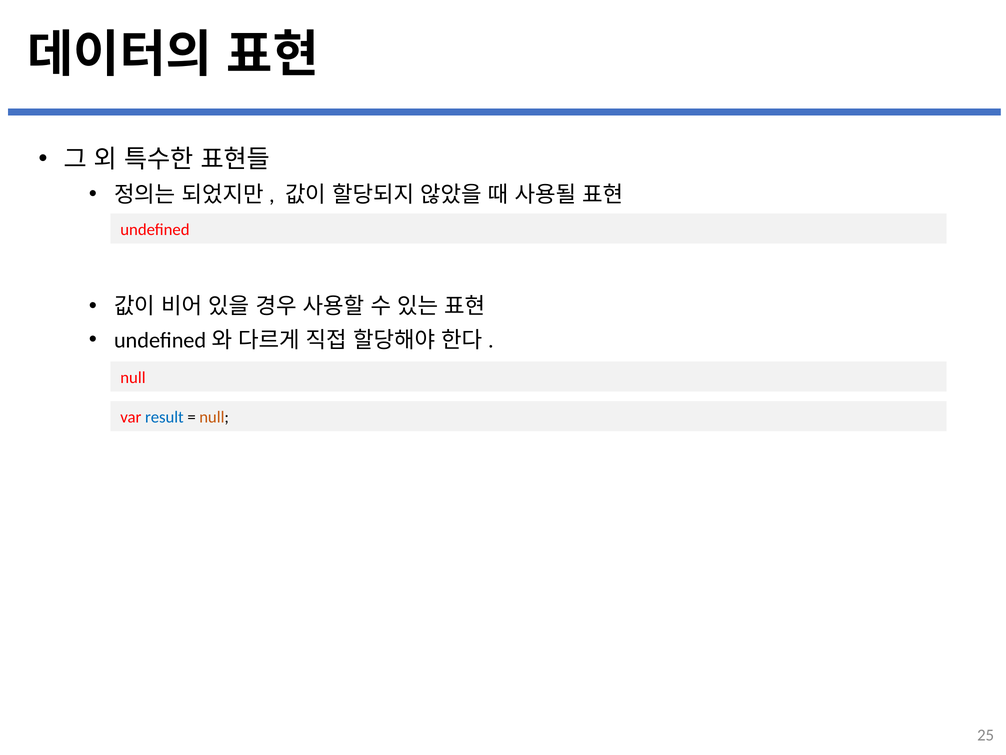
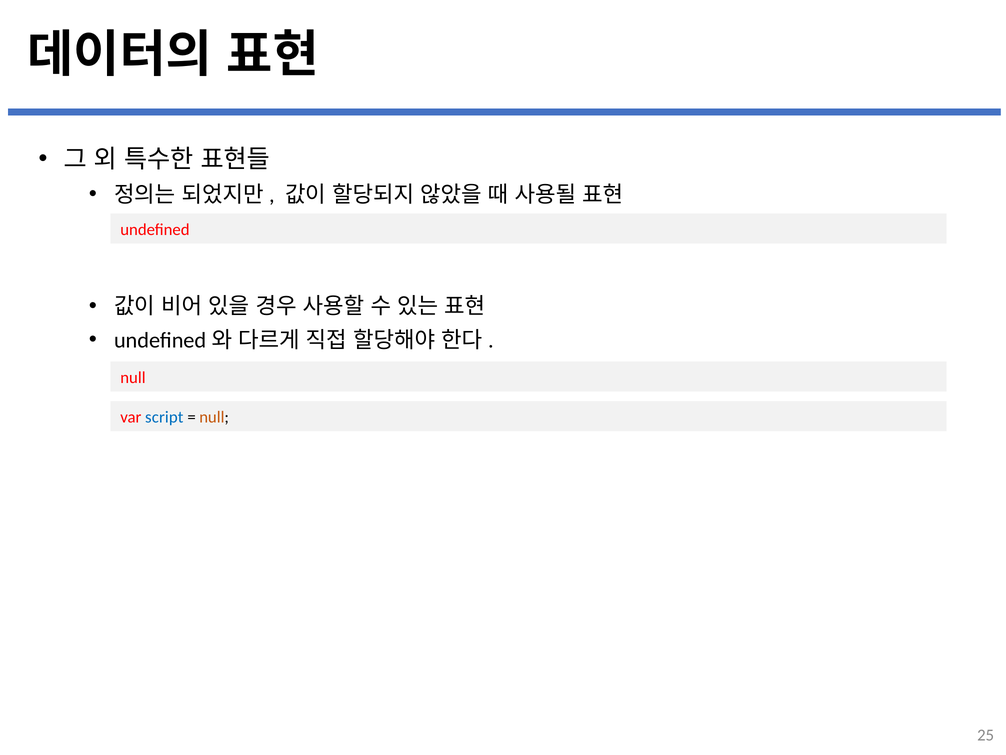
result: result -> script (164, 417)
